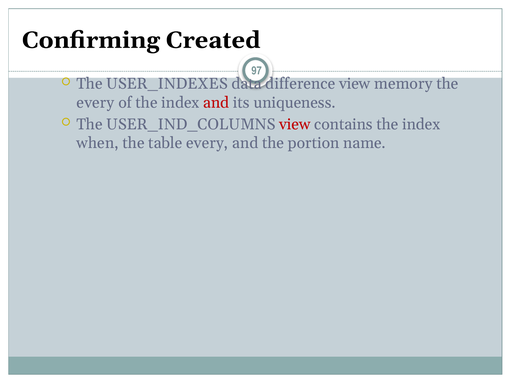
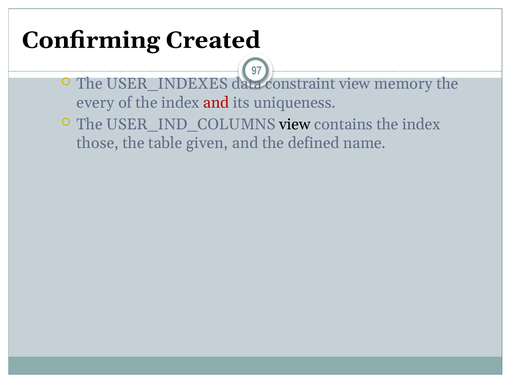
difference: difference -> constraint (300, 84)
view colour: red -> black (295, 124)
when: when -> those (97, 143)
table every: every -> given (207, 143)
portion: portion -> defined (314, 143)
